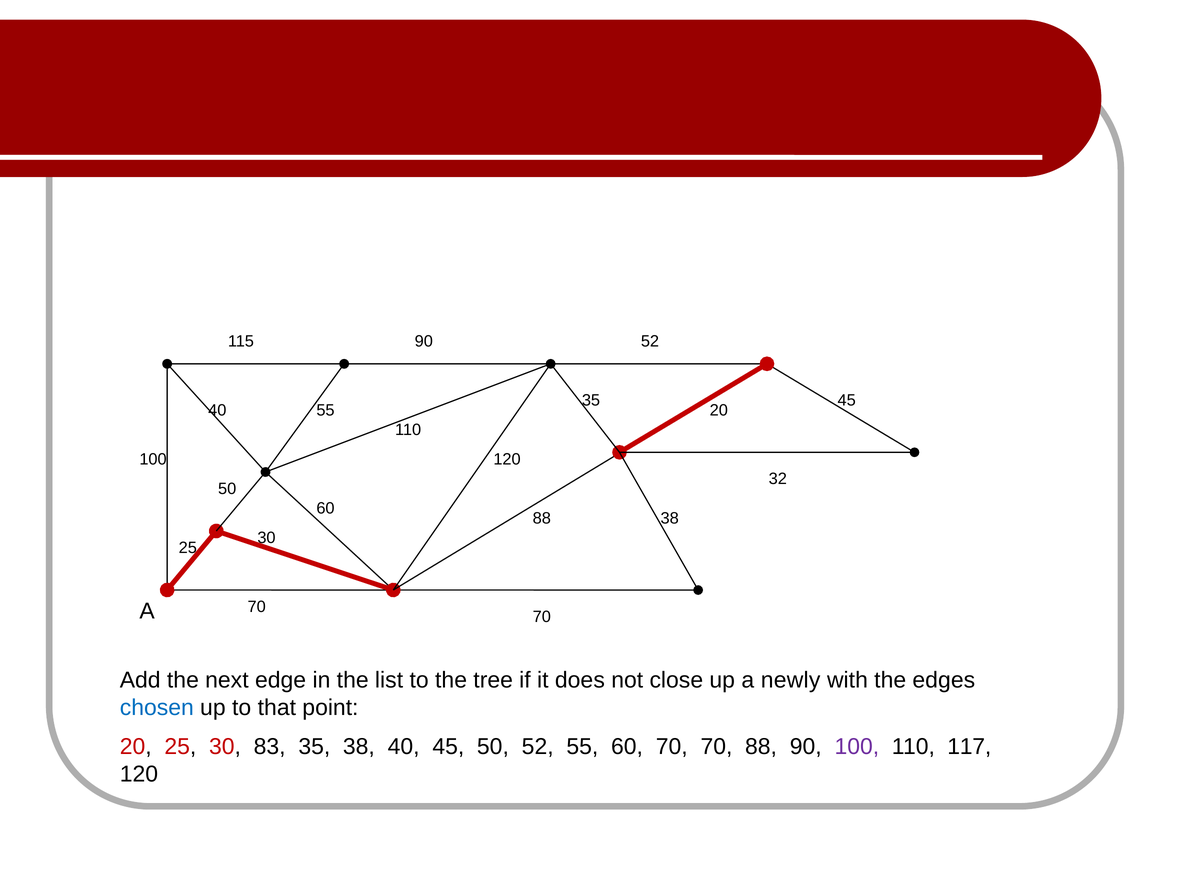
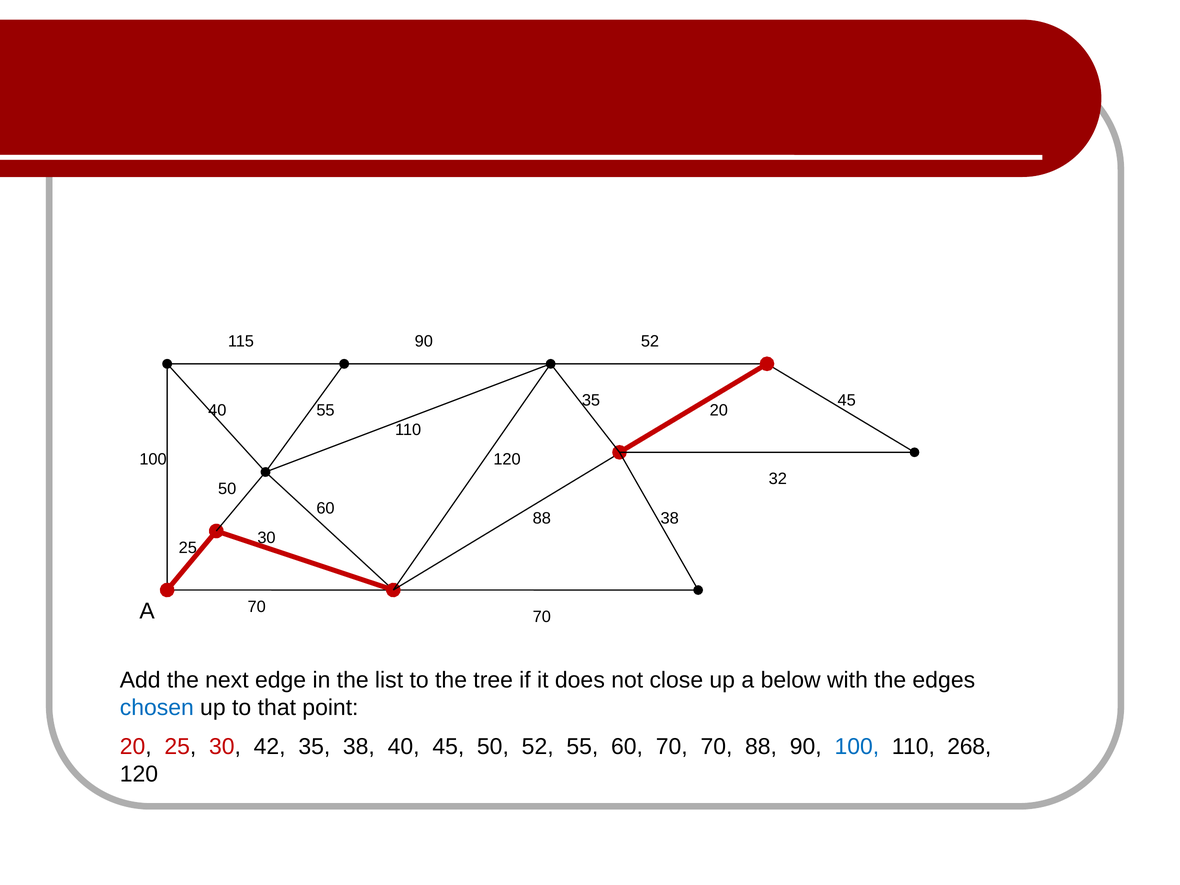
newly: newly -> below (791, 680)
83: 83 -> 42 (270, 747)
100 colour: purple -> blue (857, 747)
117: 117 -> 268 (969, 747)
